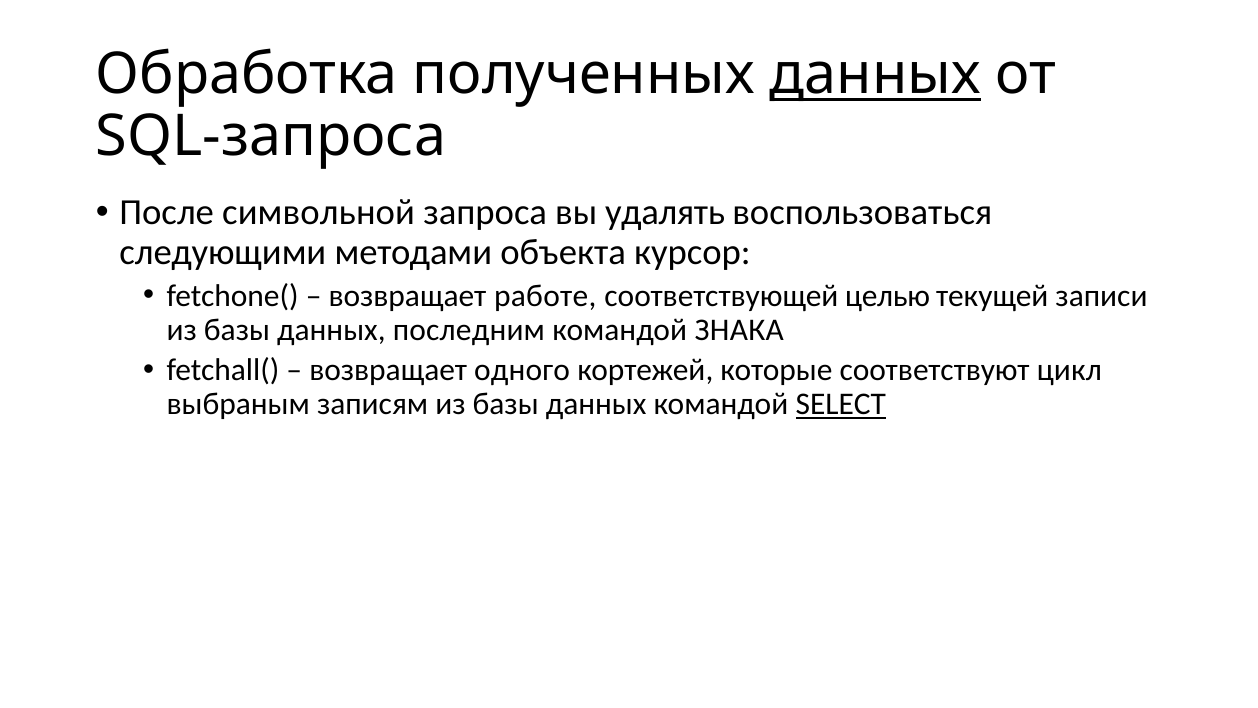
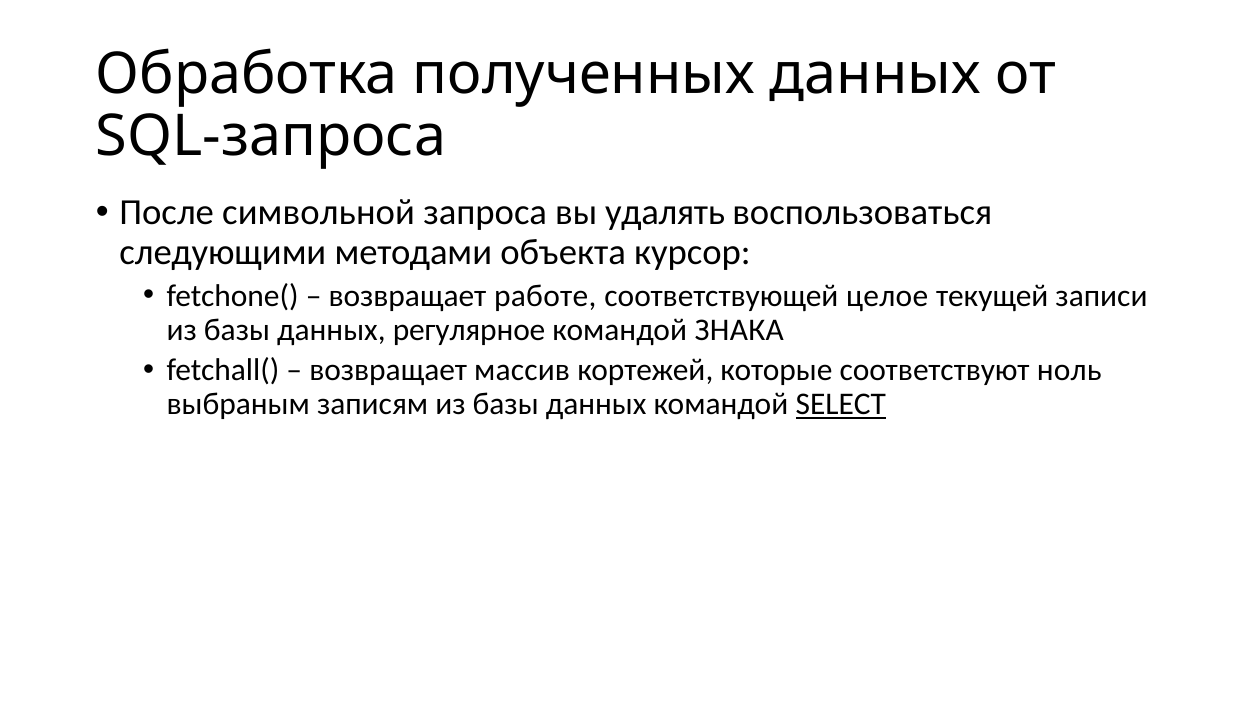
данных underline: present -> none (875, 75)
целью: целью -> целое (887, 296)
последним: последним -> регулярное (469, 330)
одного: одного -> массив (522, 370)
цикл: цикл -> ноль (1069, 370)
